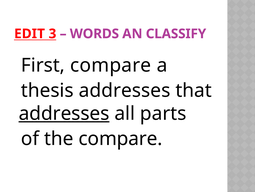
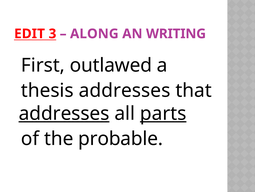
WORDS: WORDS -> ALONG (94, 34)
CLASSIFY: CLASSIFY -> WRITING (176, 34)
First compare: compare -> outlawed (111, 65)
parts underline: none -> present (163, 113)
the compare: compare -> probable (121, 138)
